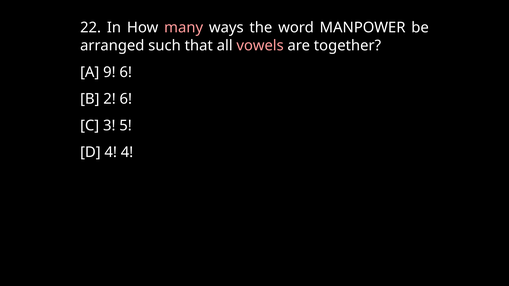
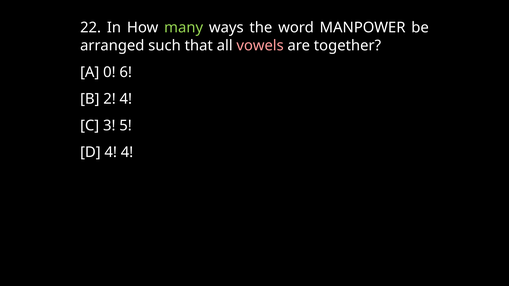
many colour: pink -> light green (184, 28)
9: 9 -> 0 (109, 72)
2 6: 6 -> 4 (126, 99)
